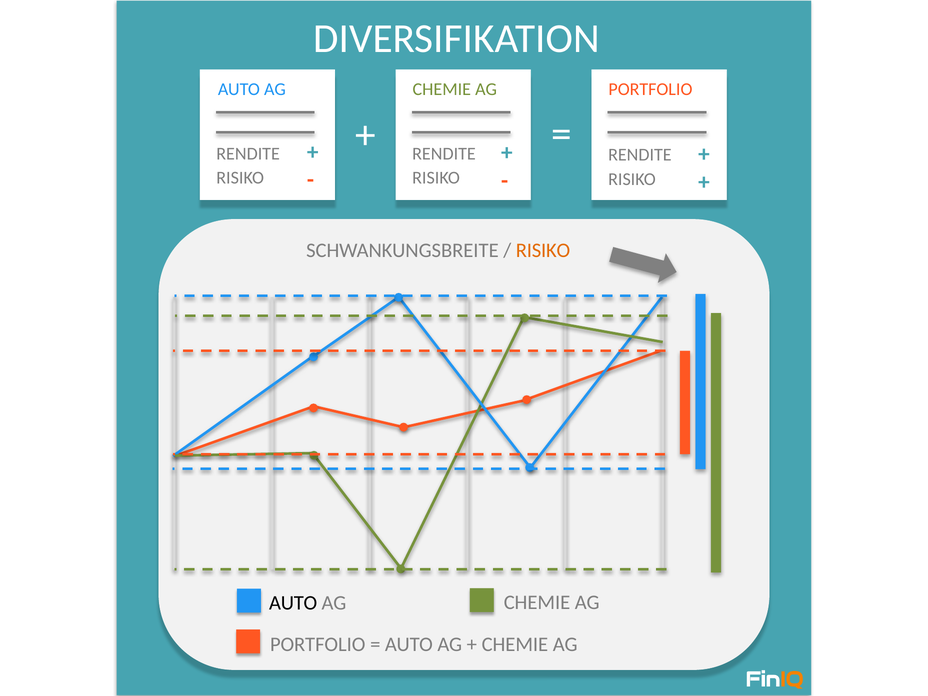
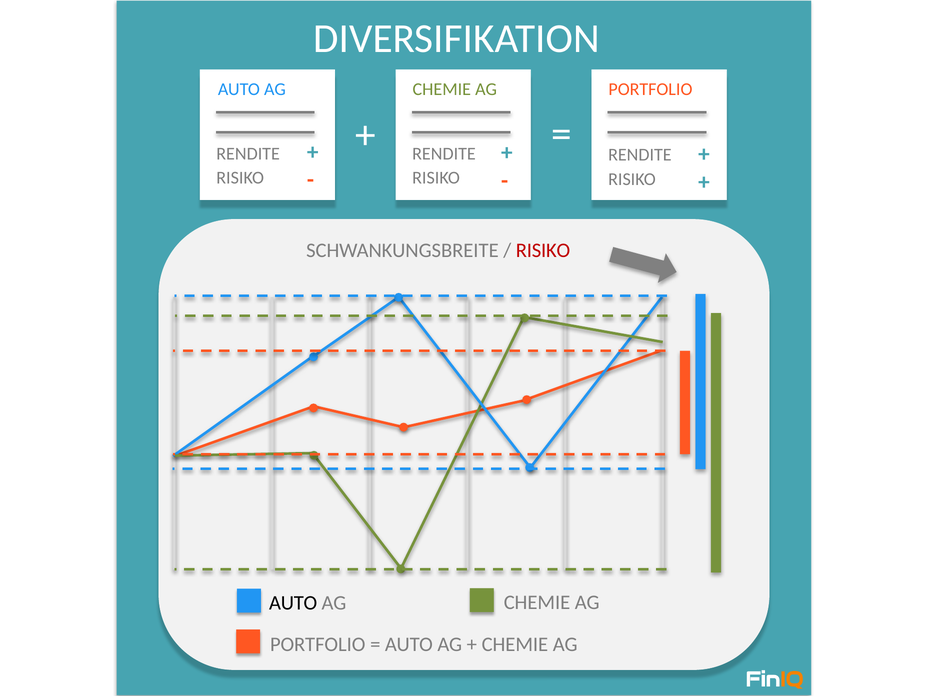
RISIKO colour: orange -> red (543, 250)
